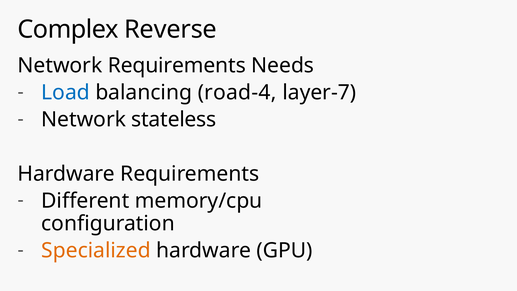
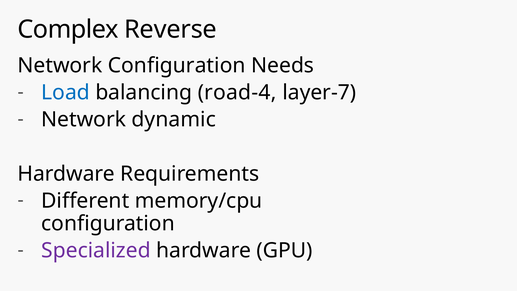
Network Requirements: Requirements -> Configuration (177, 65)
stateless: stateless -> dynamic (174, 120)
Specialized colour: orange -> purple (96, 250)
